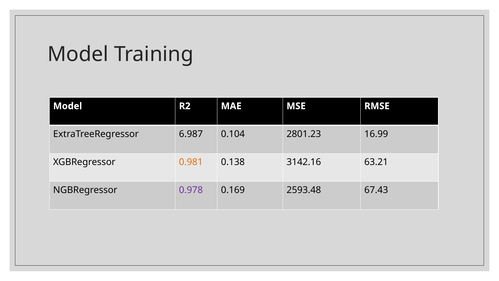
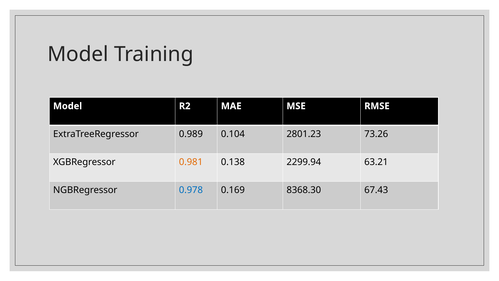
6.987: 6.987 -> 0.989 (191, 134)
16.99: 16.99 -> 73.26 (376, 134)
3142.16: 3142.16 -> 2299.94 (304, 162)
0.978 colour: purple -> blue (191, 190)
2593.48: 2593.48 -> 8368.30 (304, 190)
